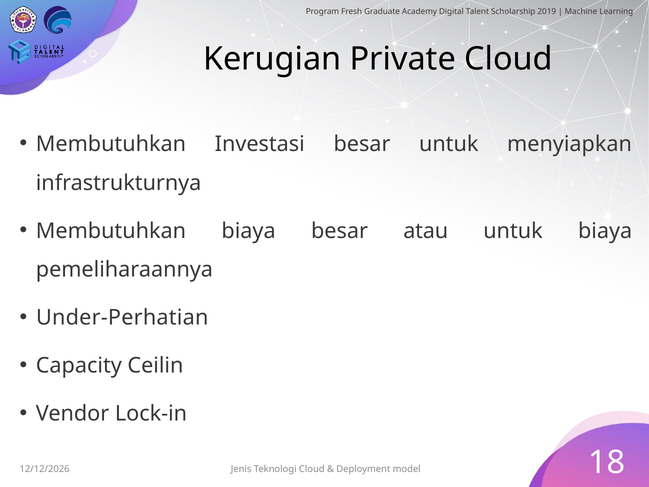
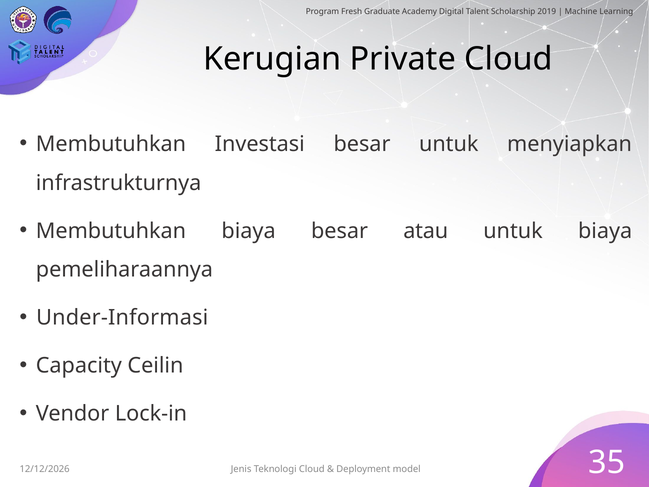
Under-Perhatian: Under-Perhatian -> Under-Informasi (122, 318)
18: 18 -> 35 (607, 462)
